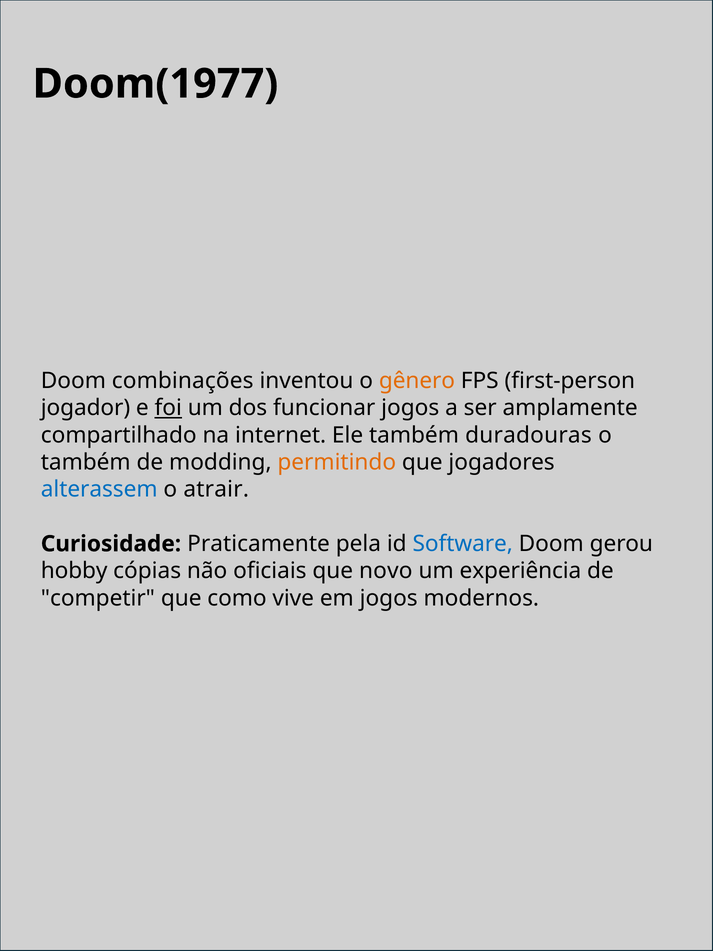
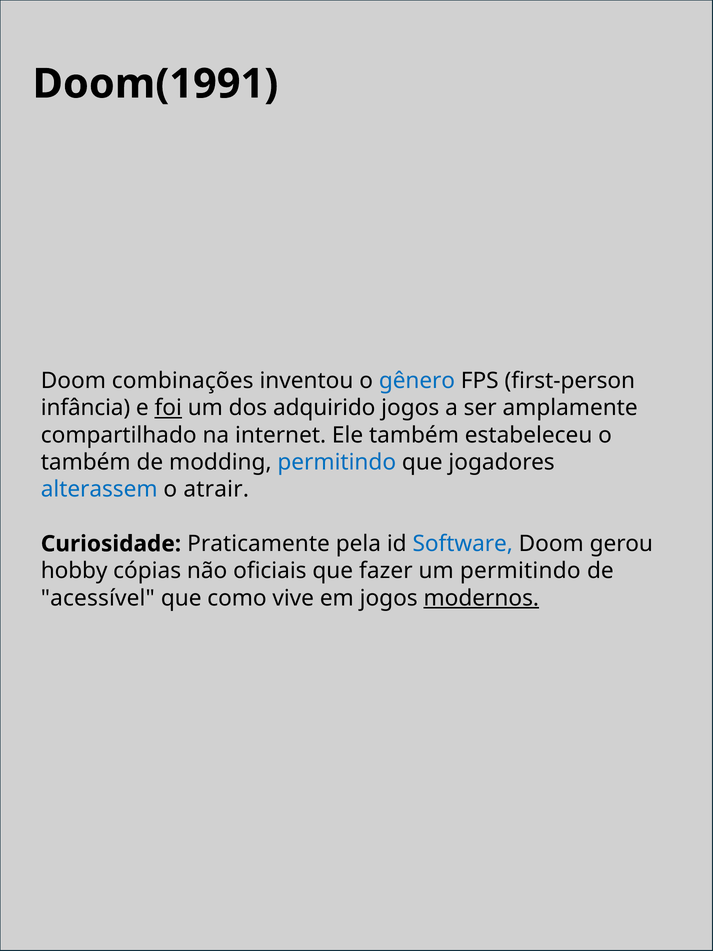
Doom(1977: Doom(1977 -> Doom(1991 (155, 84)
gênero colour: orange -> blue (417, 381)
jogador: jogador -> infância (86, 408)
funcionar: funcionar -> adquirido (324, 408)
duradouras: duradouras -> estabeleceu (529, 435)
permitindo colour: orange -> blue (337, 462)
novo: novo -> fazer (386, 571)
um experiência: experiência -> permitindo (520, 571)
competir: competir -> acessível (98, 598)
modernos underline: none -> present (481, 598)
